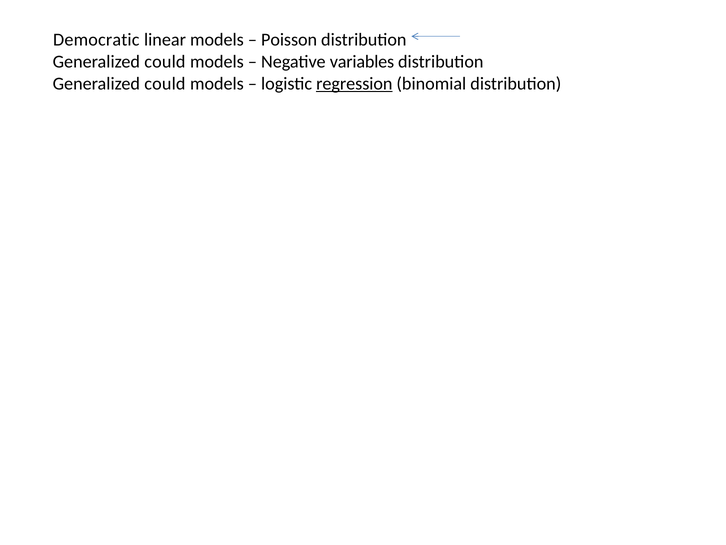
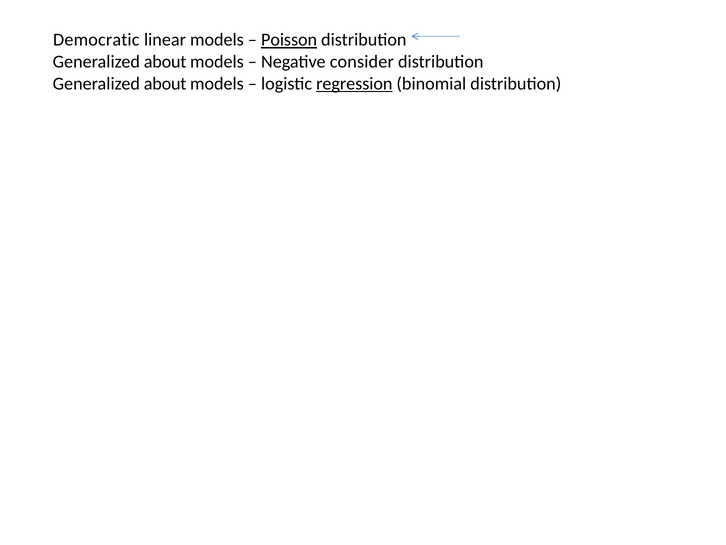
Poisson underline: none -> present (289, 40)
could: could -> about (165, 62)
variables: variables -> consider (362, 62)
could: could -> about (165, 83)
